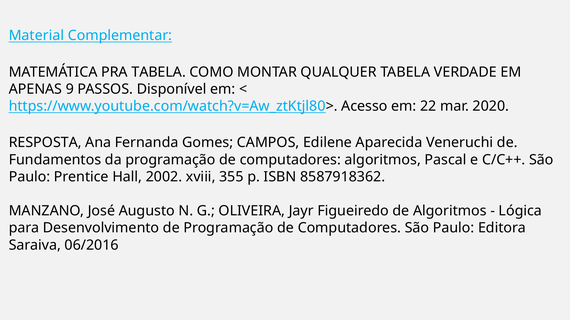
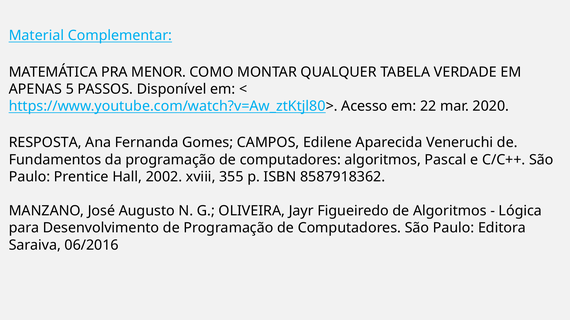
PRA TABELA: TABELA -> MENOR (159, 72)
9: 9 -> 5 (70, 89)
